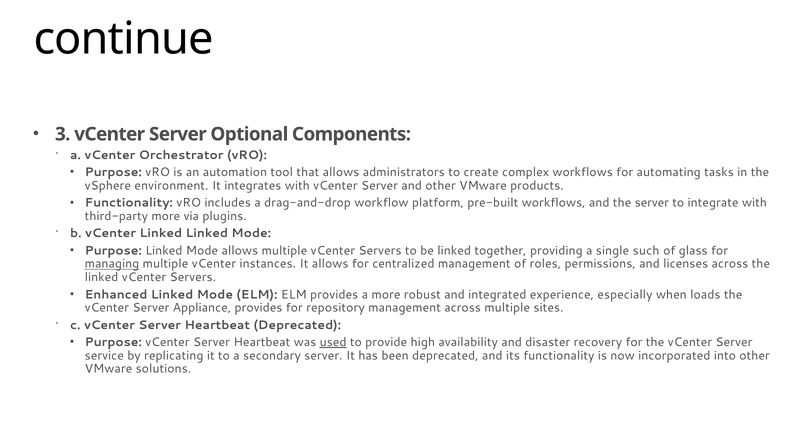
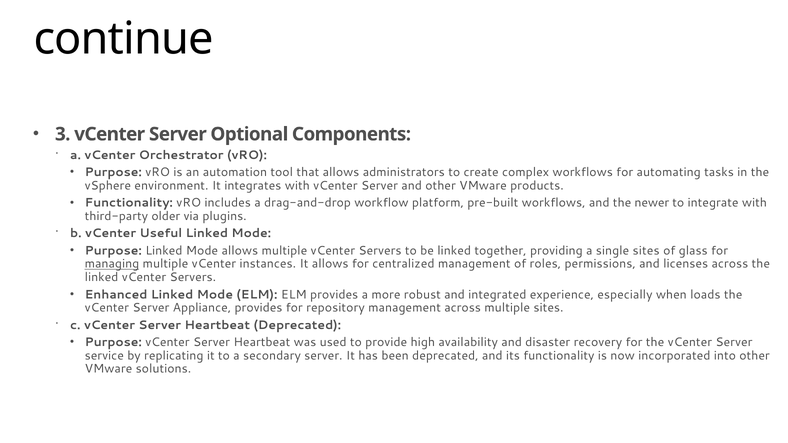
the server: server -> newer (652, 203)
third-party more: more -> older (166, 216)
vCenter Linked: Linked -> Useful (161, 233)
single such: such -> sites (646, 251)
used underline: present -> none (333, 342)
